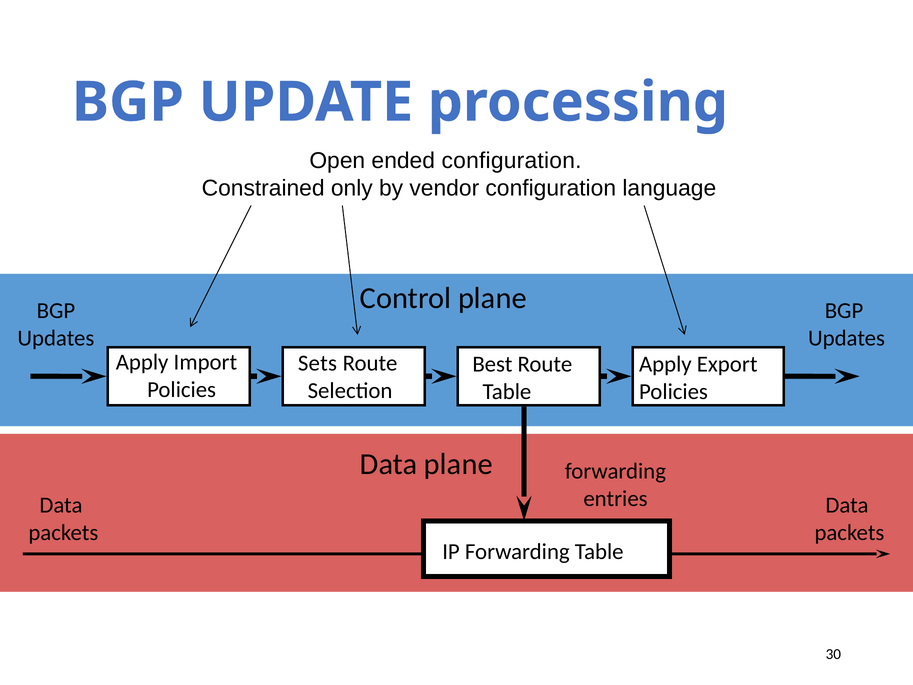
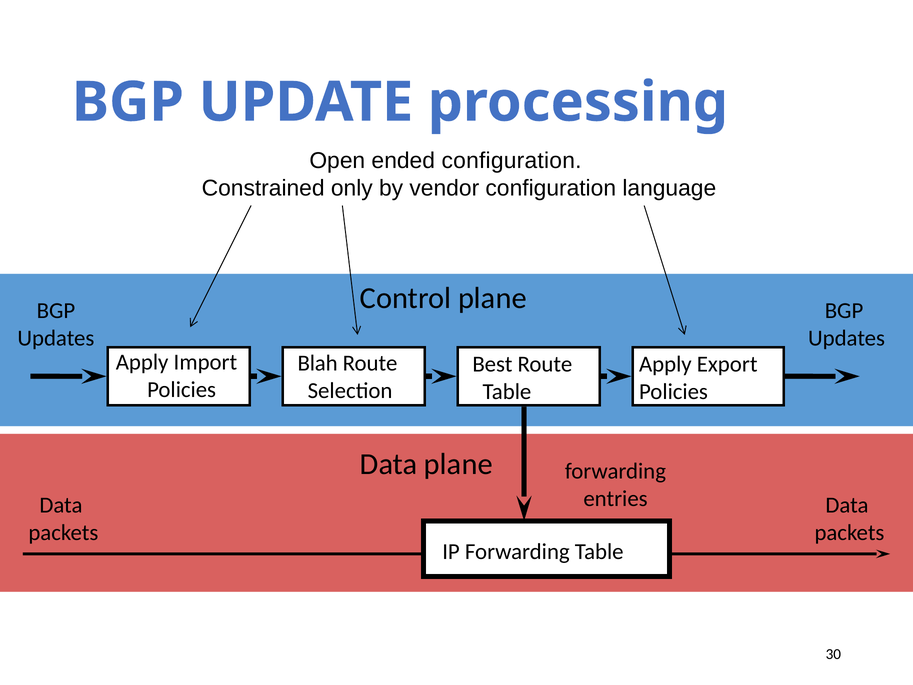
Sets: Sets -> Blah (318, 363)
